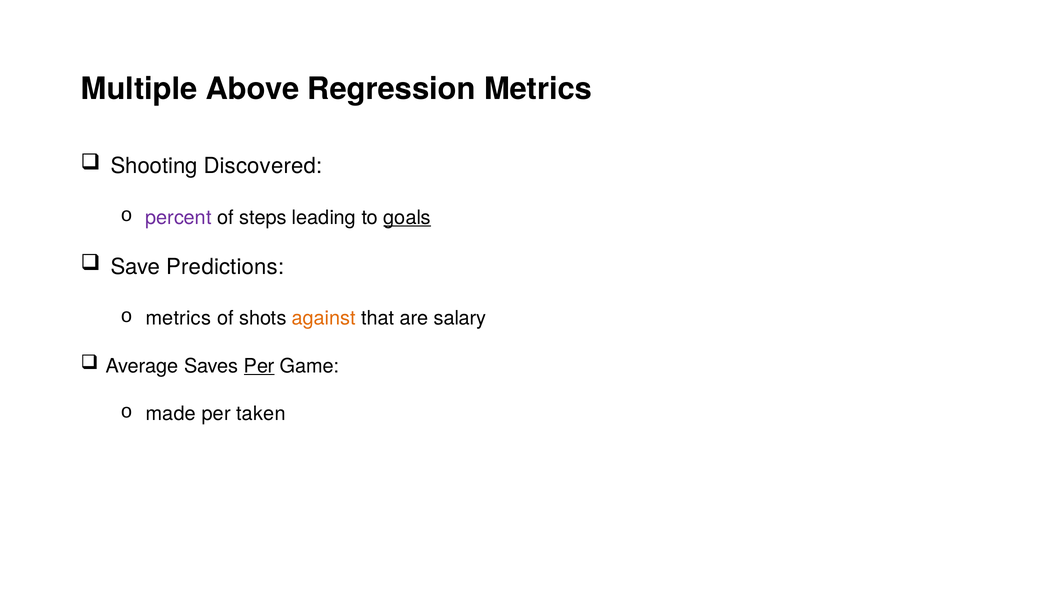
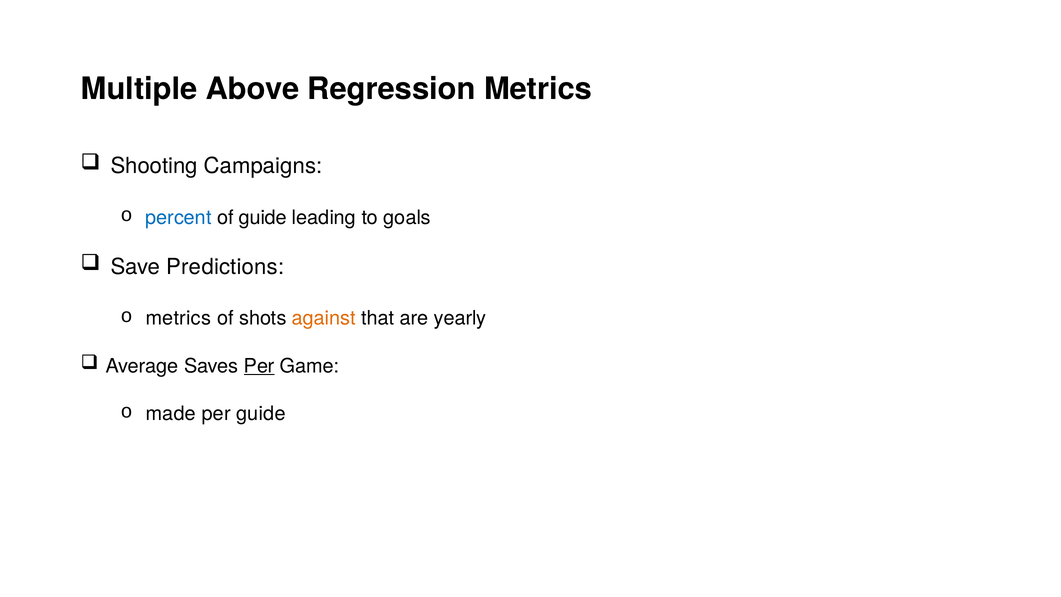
Discovered: Discovered -> Campaigns (263, 166)
percent colour: purple -> blue (178, 217)
of steps: steps -> guide (263, 217)
goals underline: present -> none (407, 217)
salary: salary -> yearly (460, 318)
per taken: taken -> guide (261, 414)
